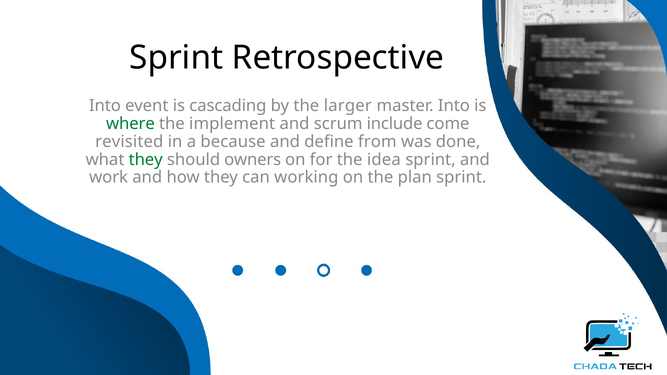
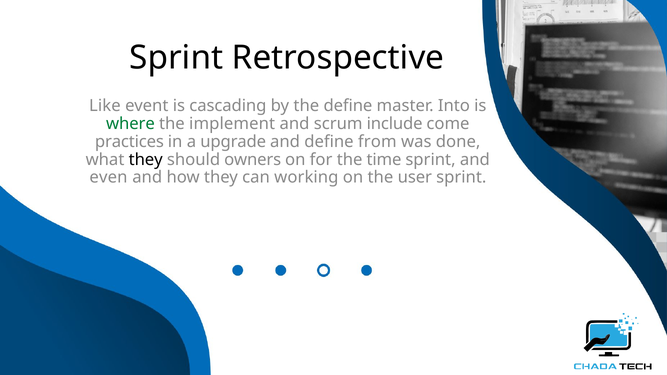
Into: Into -> Like (105, 106)
the larger: larger -> define (348, 106)
revisited: revisited -> practices (129, 142)
because: because -> upgrade (233, 142)
they colour: green -> black (146, 160)
idea: idea -> time (384, 160)
work: work -> even (108, 178)
plan: plan -> user (415, 178)
